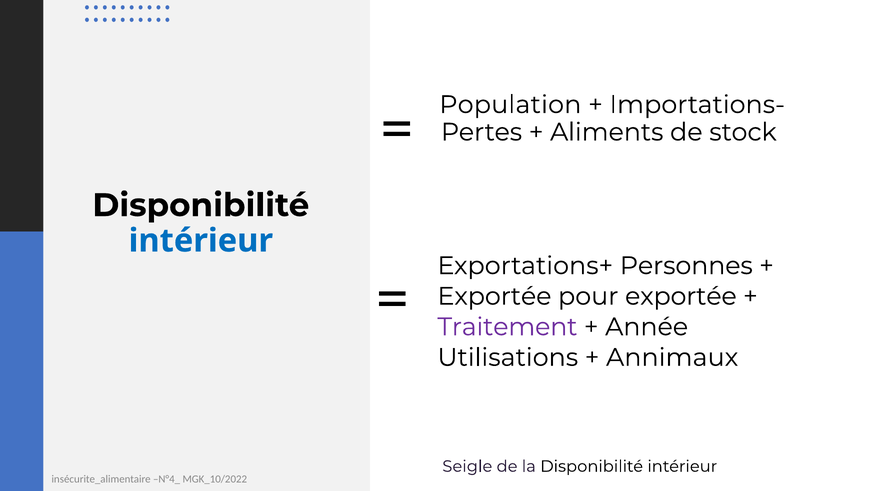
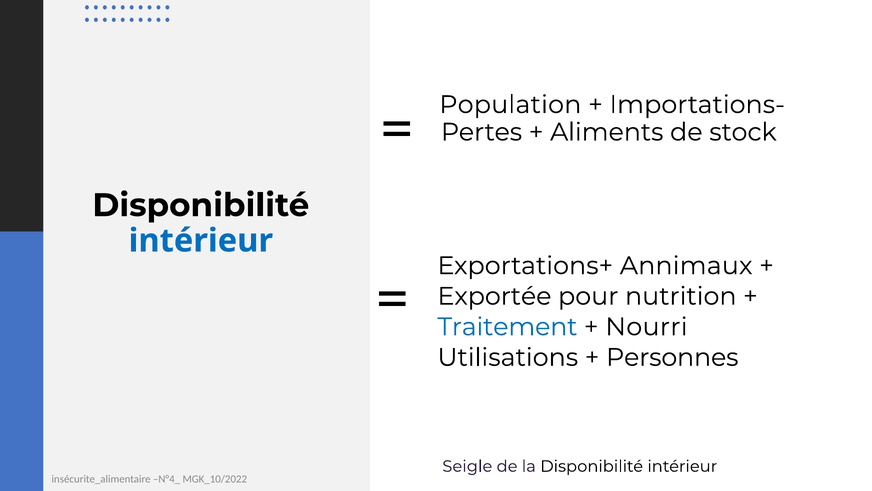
Personnes: Personnes -> Annimaux (686, 265)
pour exportée: exportée -> nutrition (681, 296)
Traitement colour: purple -> blue (507, 327)
Année: Année -> Nourri (646, 327)
Annimaux: Annimaux -> Personnes (672, 357)
